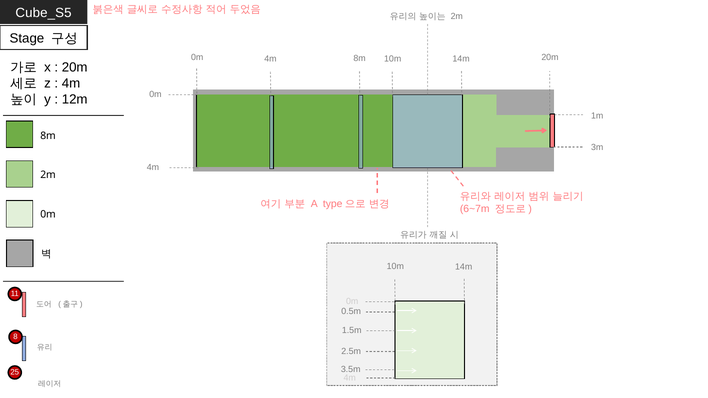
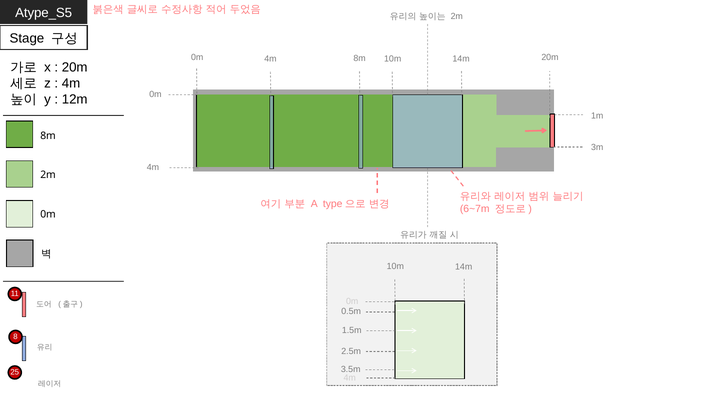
Cube_S5: Cube_S5 -> Atype_S5 (44, 13)
